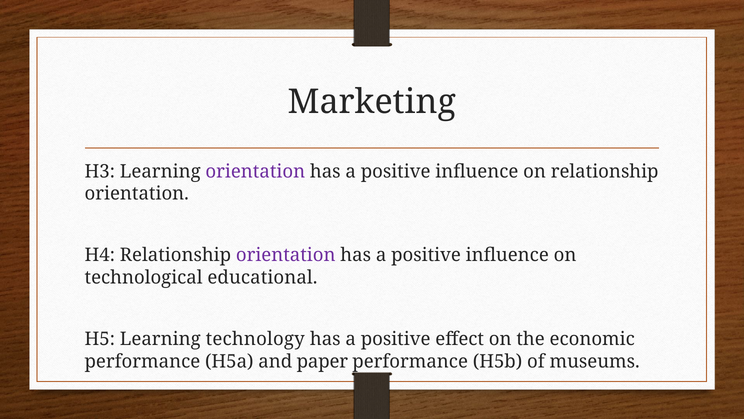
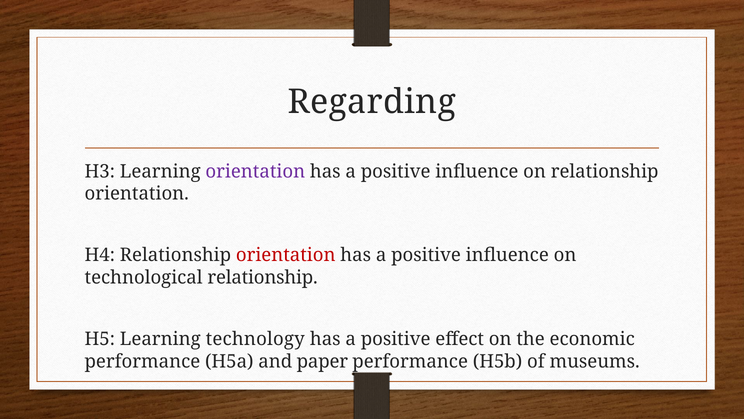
Marketing: Marketing -> Regarding (372, 102)
orientation colour: purple -> red (286, 255)
technological educational: educational -> relationship (263, 277)
